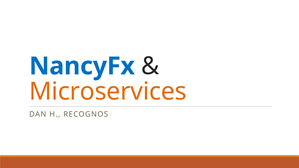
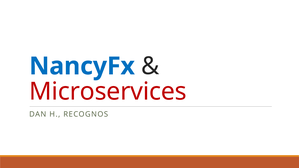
Microservices colour: orange -> red (108, 92)
